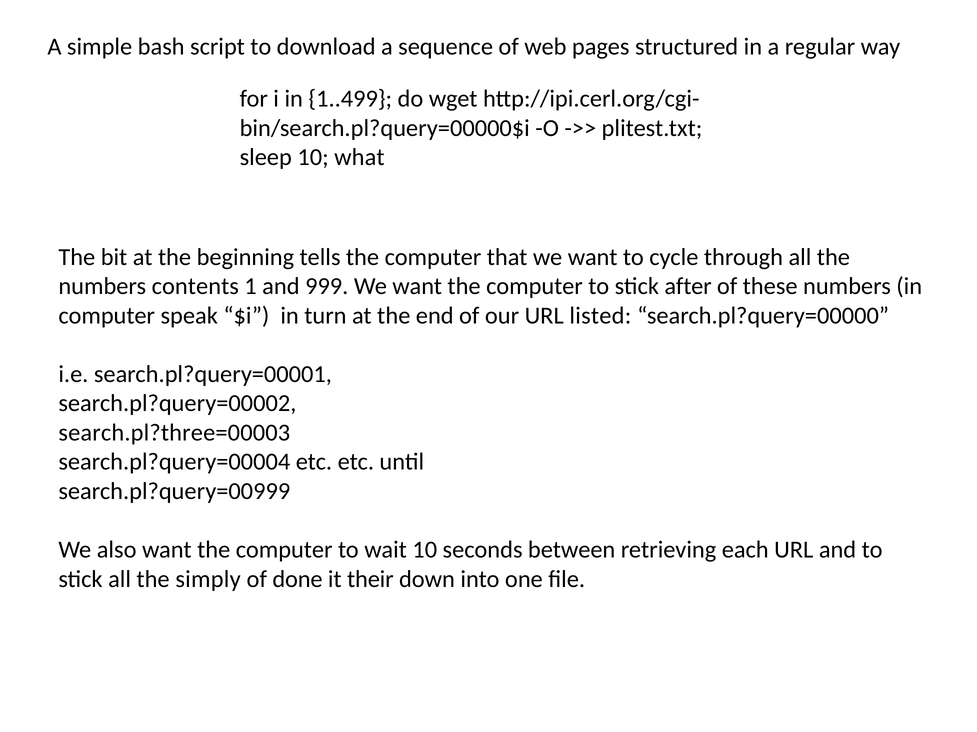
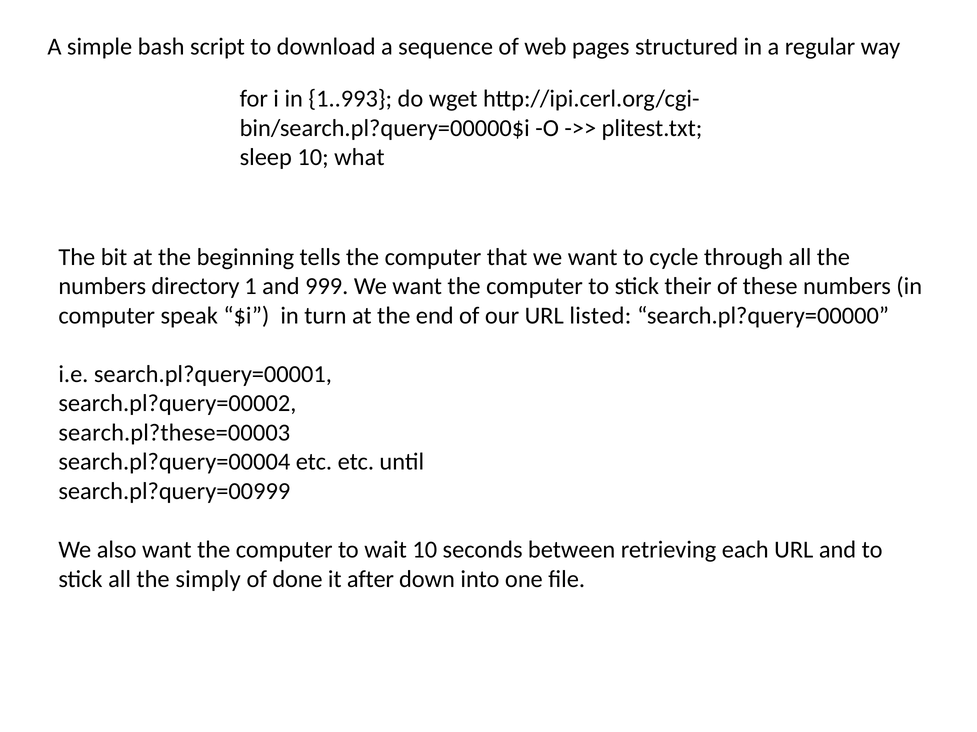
1..499: 1..499 -> 1..993 (350, 99)
contents: contents -> directory (195, 287)
after: after -> their (688, 287)
search.pl?three=00003: search.pl?three=00003 -> search.pl?these=00003 (174, 433)
their: their -> after (370, 580)
